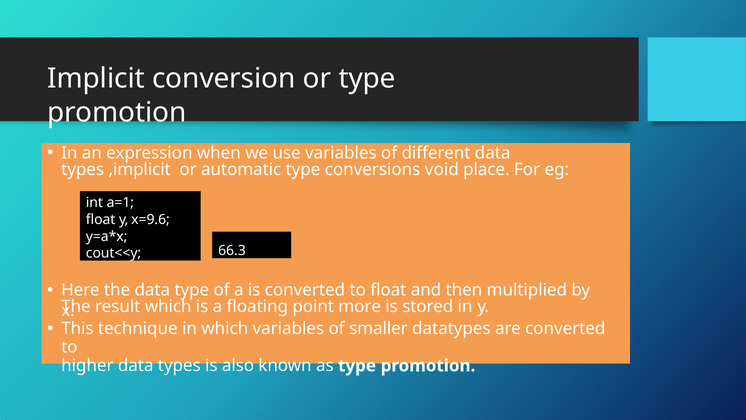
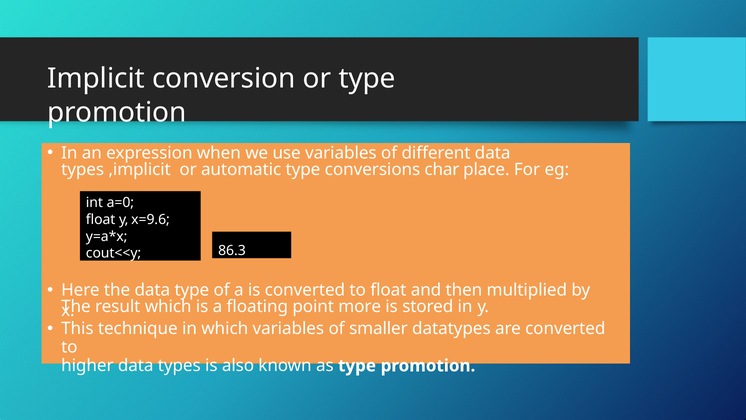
void: void -> char (442, 169)
a=1: a=1 -> a=0 (120, 203)
66.3: 66.3 -> 86.3 (232, 251)
